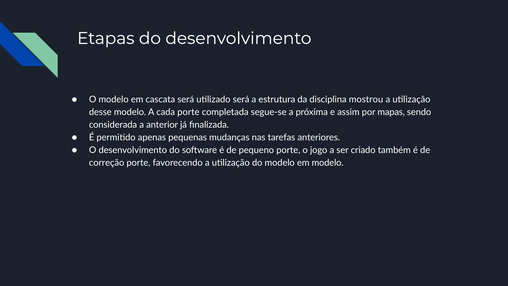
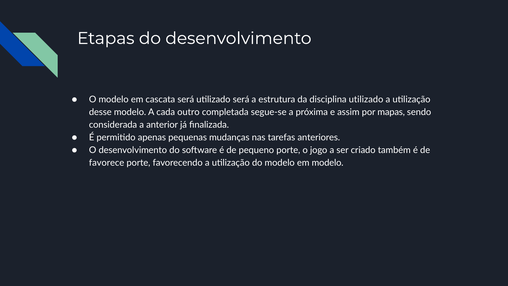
disciplina mostrou: mostrou -> utilizado (366, 99)
cada porte: porte -> outro (188, 112)
correção: correção -> favorece (107, 163)
